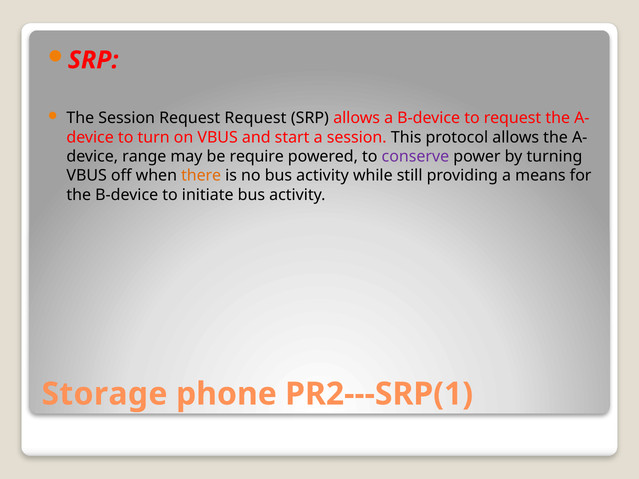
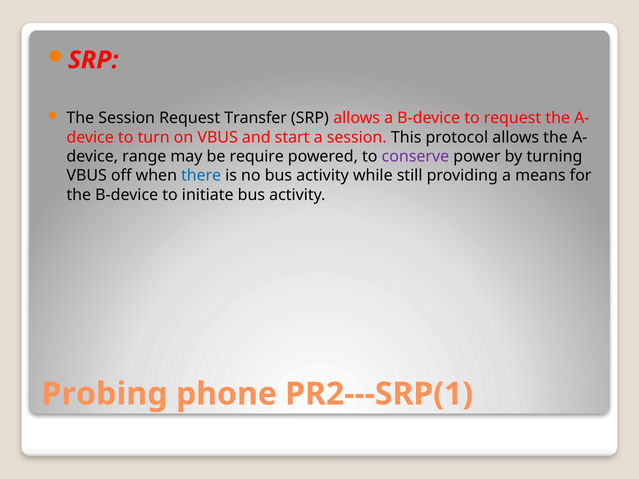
Request Request: Request -> Transfer (256, 118)
there colour: orange -> blue (201, 176)
Storage: Storage -> Probing (104, 394)
